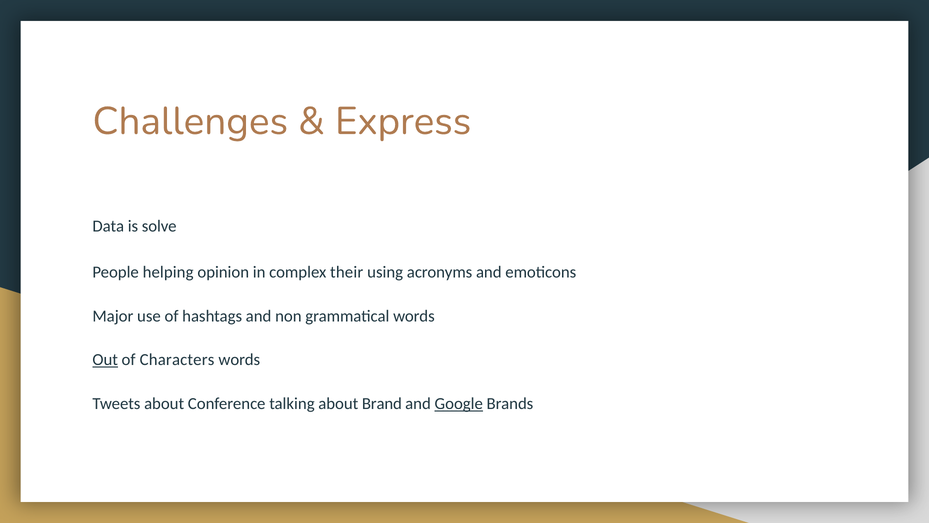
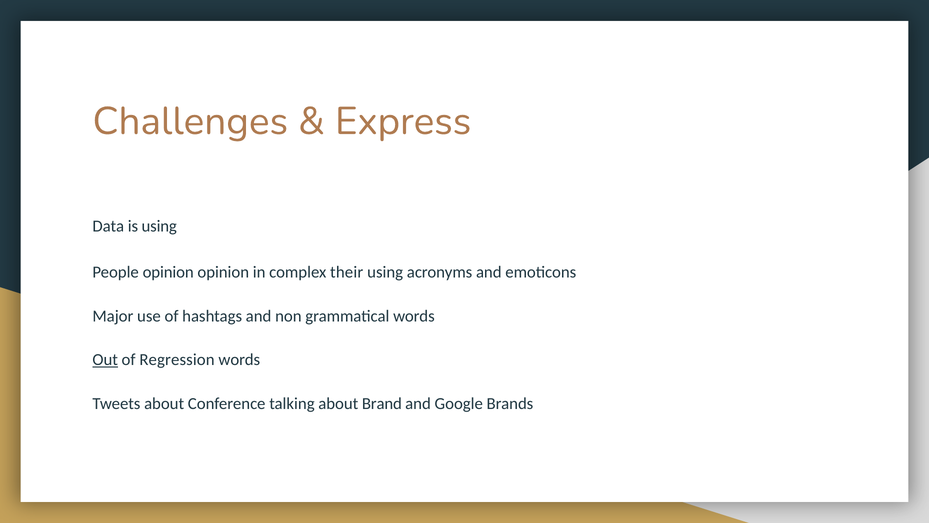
is solve: solve -> using (159, 226)
People helping: helping -> opinion (168, 272)
Characters: Characters -> Regression (177, 360)
Google underline: present -> none (459, 403)
